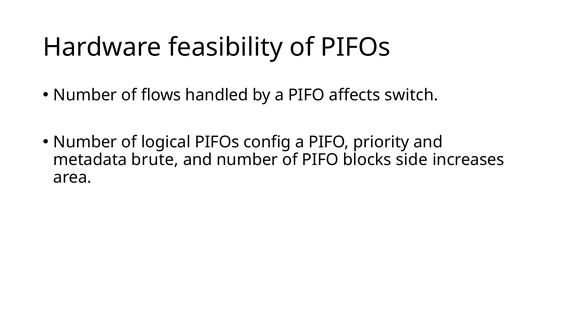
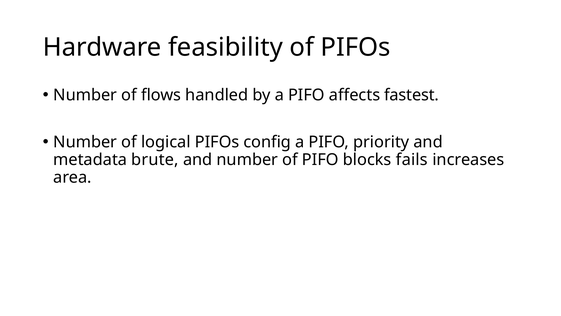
switch: switch -> fastest (412, 95)
side: side -> fails (412, 160)
